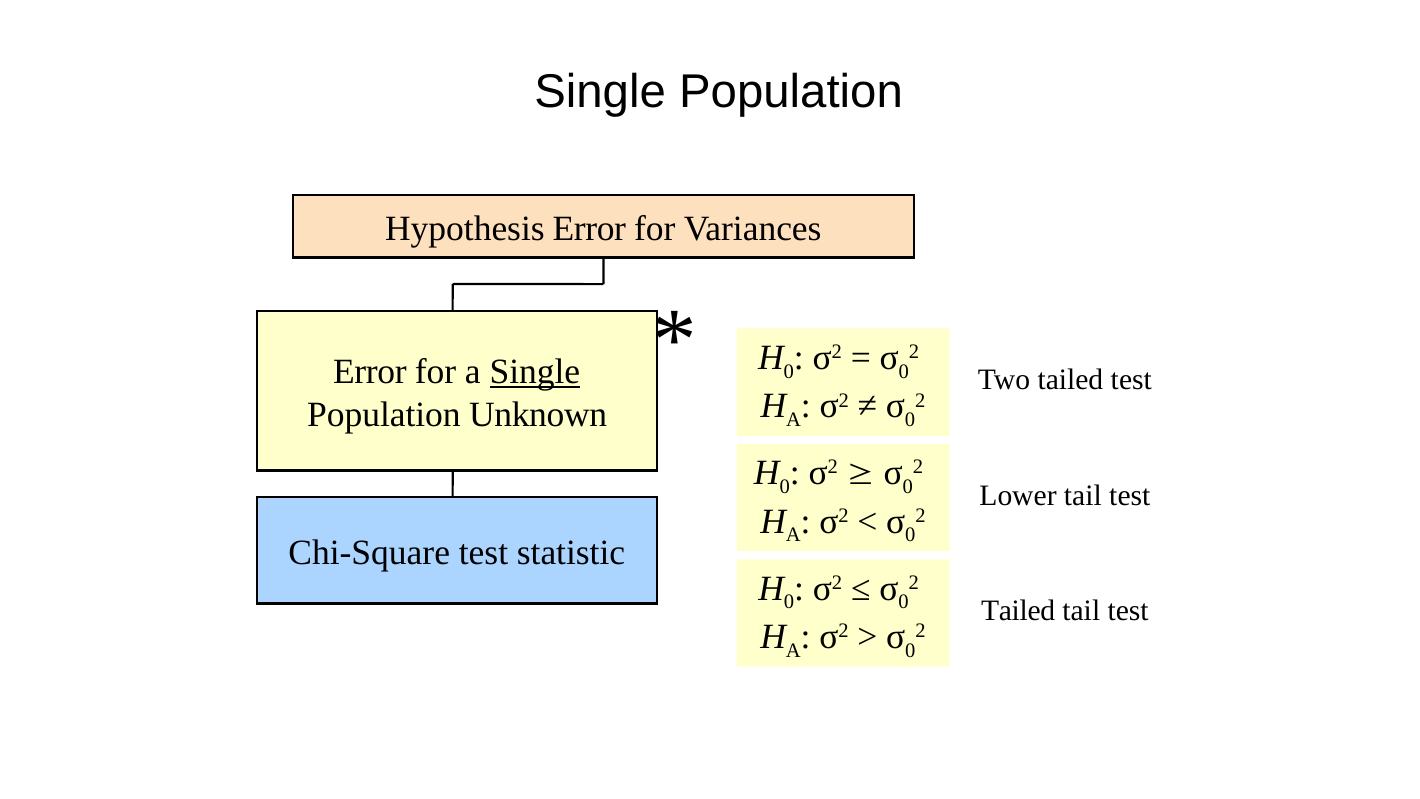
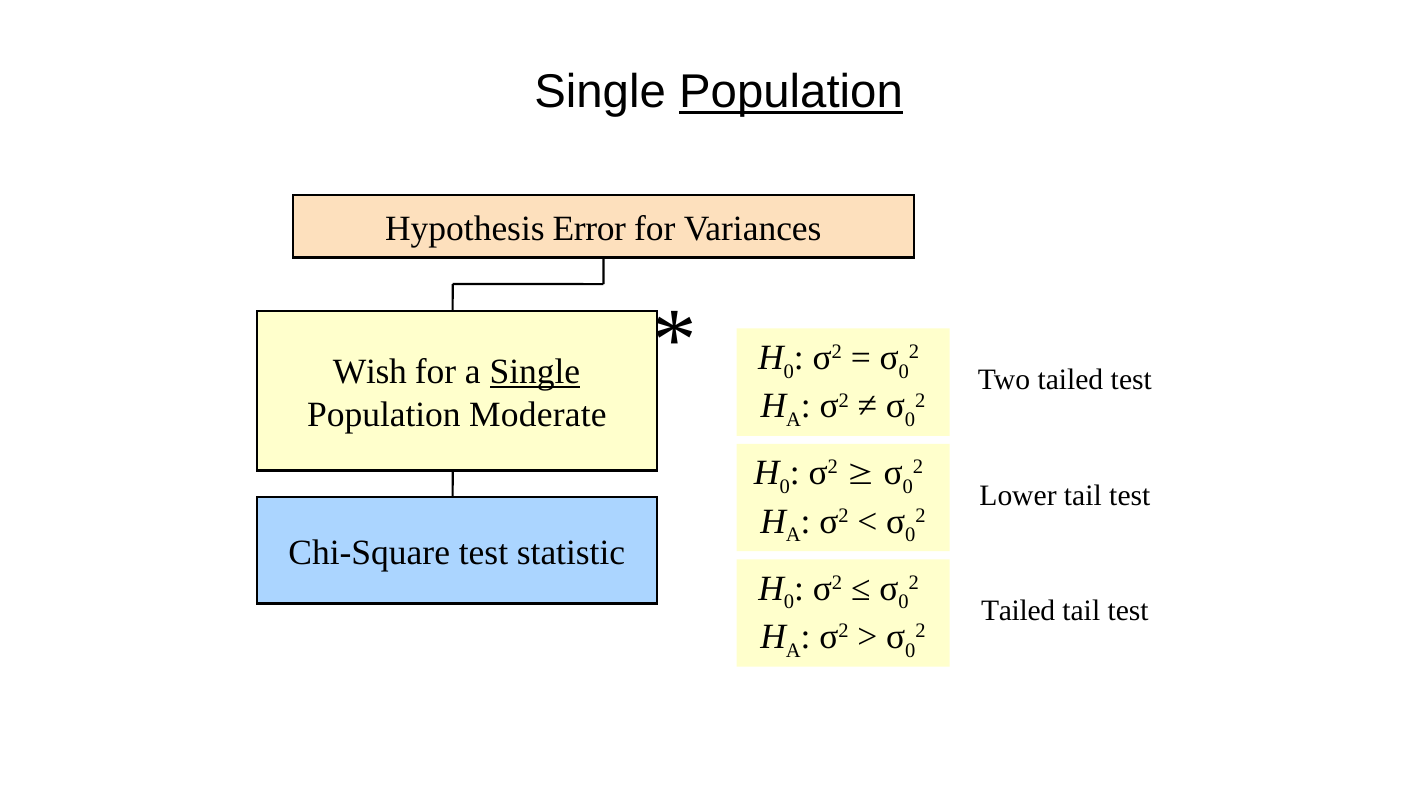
Population underline: none -> present (791, 92)
Error: Error -> Wish (370, 372)
Unknown: Unknown -> Moderate (538, 414)
